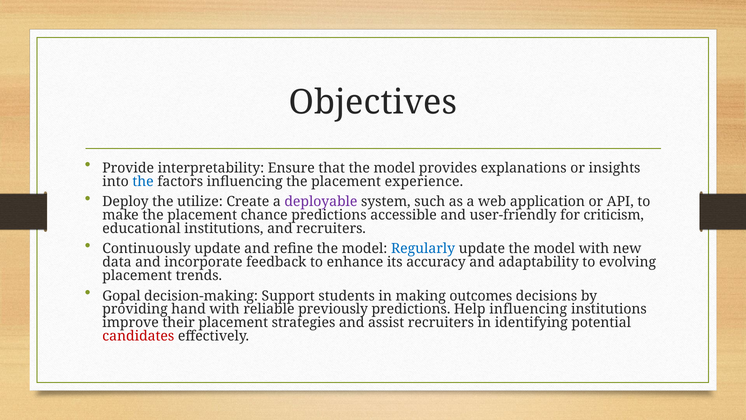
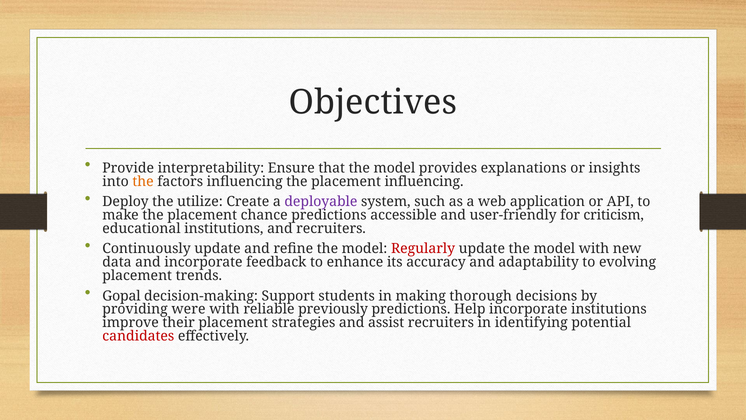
the colour: blue -> orange (143, 182)
placement experience: experience -> influencing (424, 182)
Regularly colour: blue -> red (423, 249)
outcomes: outcomes -> thorough (481, 296)
hand: hand -> were (189, 309)
Help influencing: influencing -> incorporate (528, 309)
